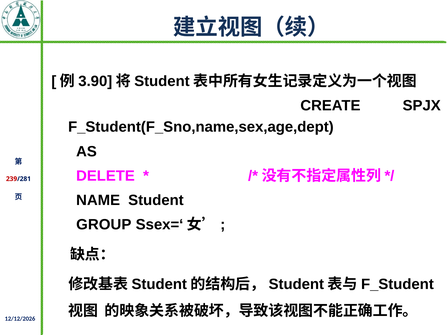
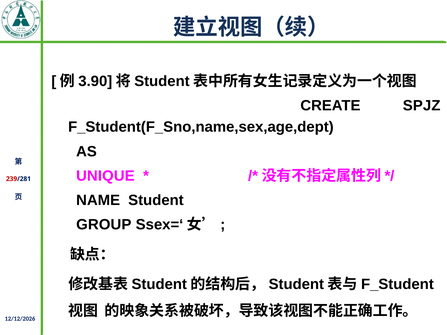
SPJX: SPJX -> SPJZ (422, 106)
DELETE: DELETE -> UNIQUE (105, 176)
